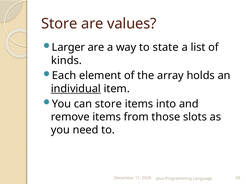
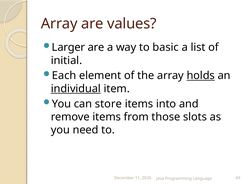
Store: Store -> Array (59, 24)
state: state -> basic (166, 47)
kinds: kinds -> initial (67, 61)
holds underline: none -> present (201, 76)
